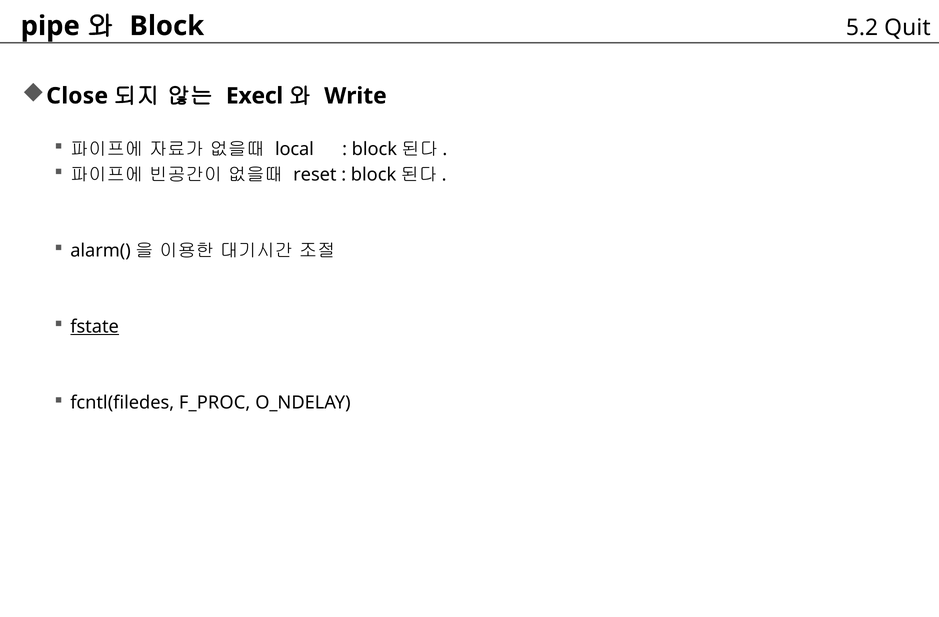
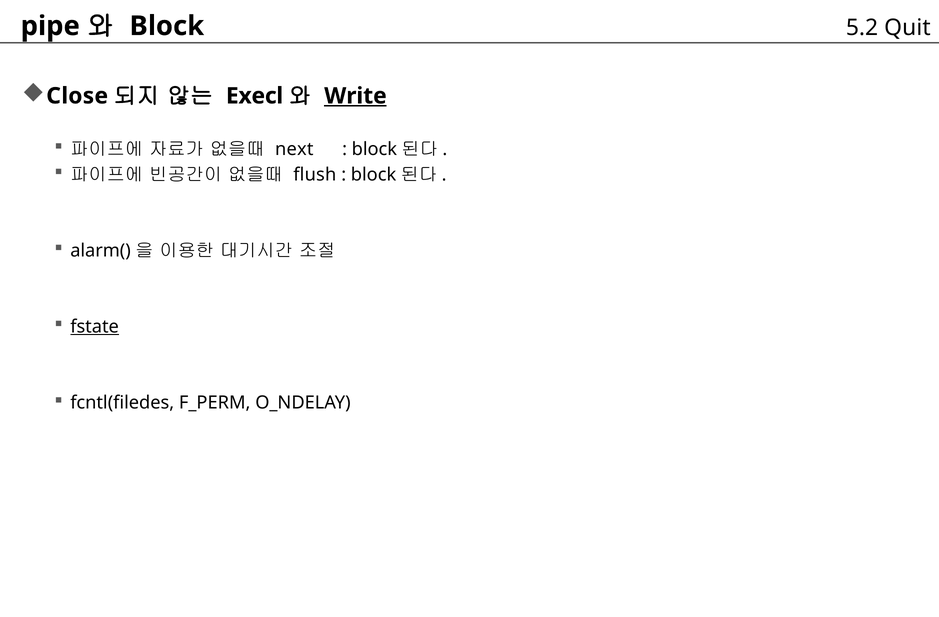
Write underline: none -> present (355, 96)
local: local -> next (294, 149)
reset: reset -> flush (315, 175)
F_PROC: F_PROC -> F_PERM (215, 403)
